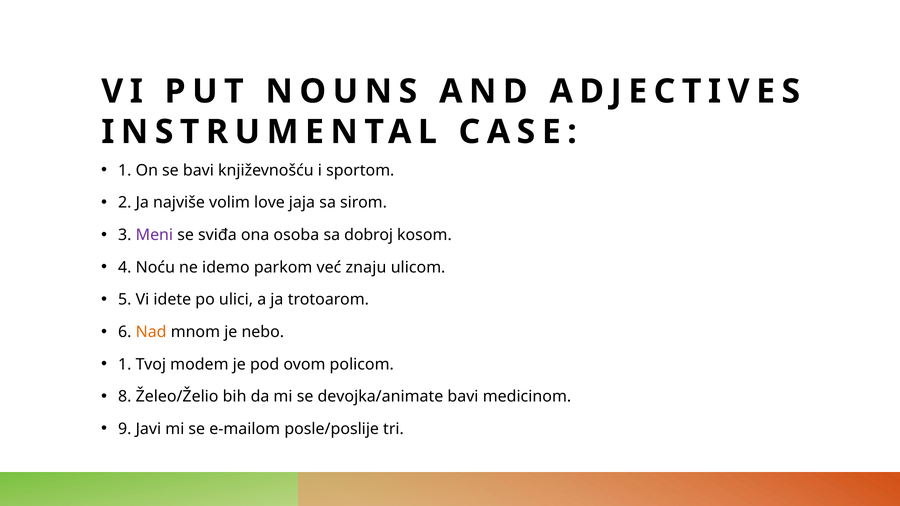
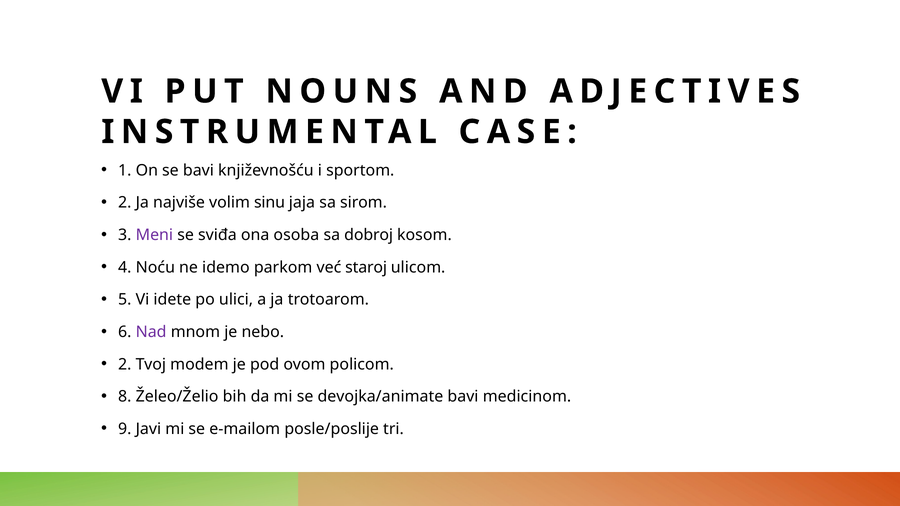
love: love -> sinu (270, 203)
znaju: znaju -> staroj (366, 267)
Nad colour: orange -> purple (151, 332)
1: 1 -> 2 (125, 364)
